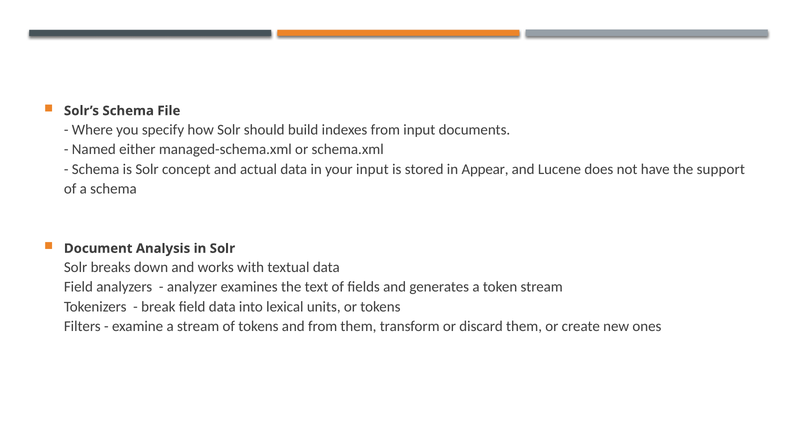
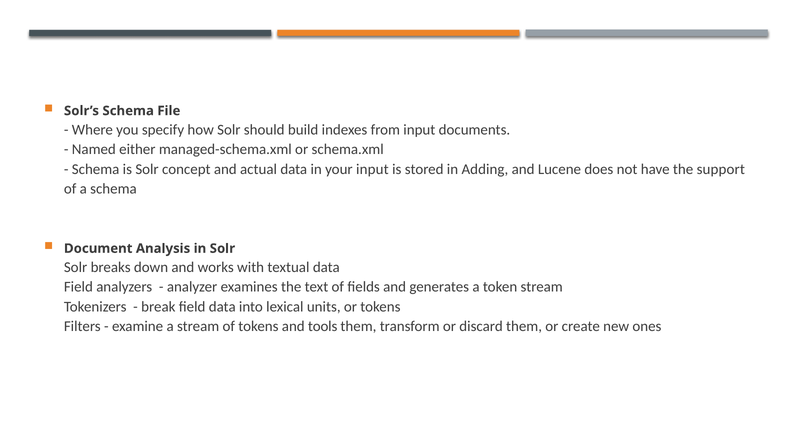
Appear: Appear -> Adding (485, 169)
and from: from -> tools (323, 327)
